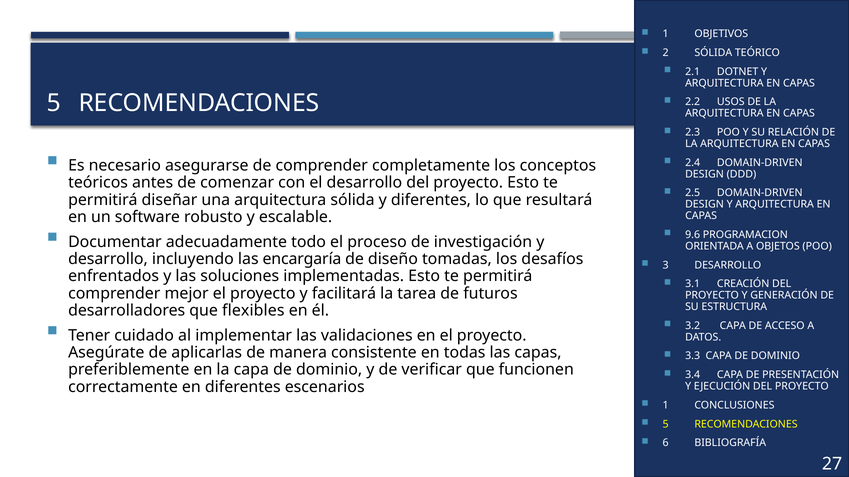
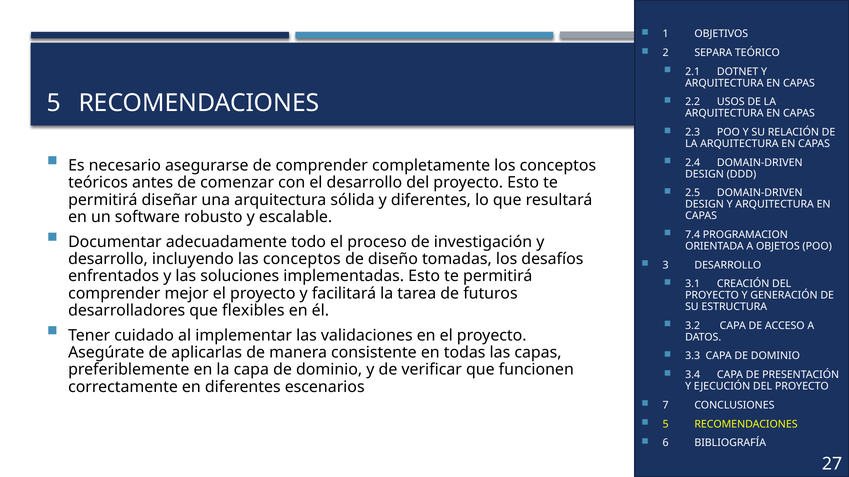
2 SÓLIDA: SÓLIDA -> SEPARA (713, 53)
9.6: 9.6 -> 7.4 (693, 235)
las encargaría: encargaría -> conceptos (302, 259)
1: 1 -> 7 (666, 406)
